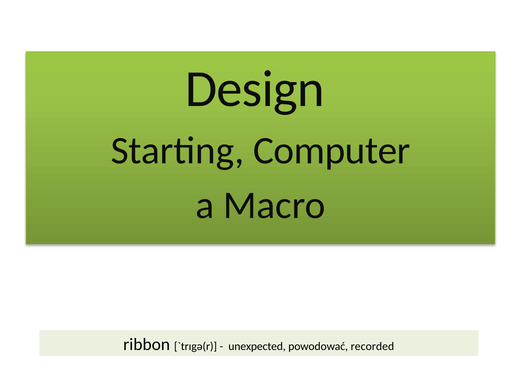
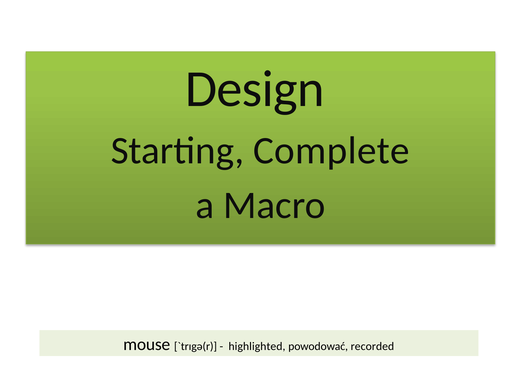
Computer: Computer -> Complete (331, 151)
ribbon: ribbon -> mouse (147, 345)
unexpected: unexpected -> highlighted (257, 347)
